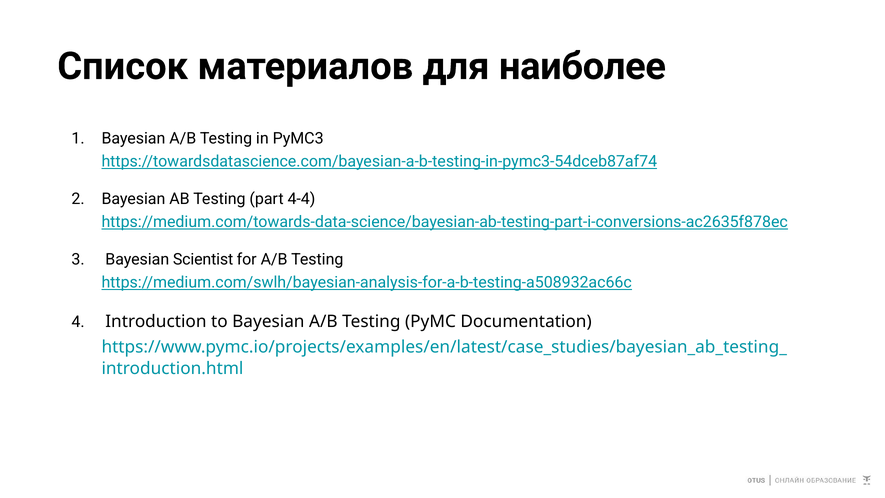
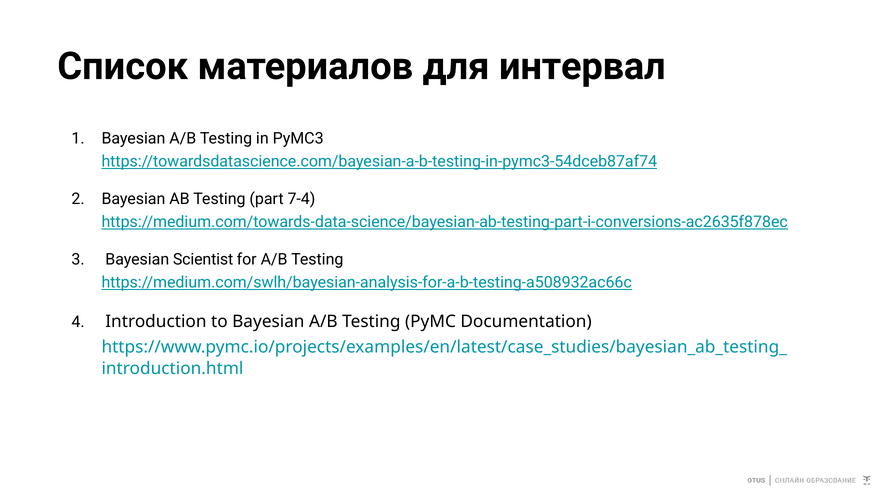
наиболее: наиболее -> интервал (582, 66)
4-4: 4-4 -> 7-4 (301, 199)
